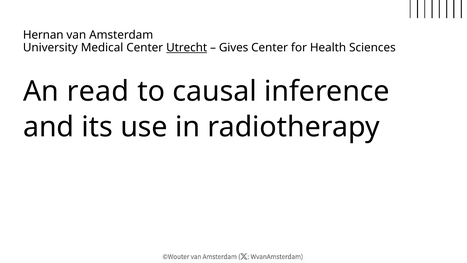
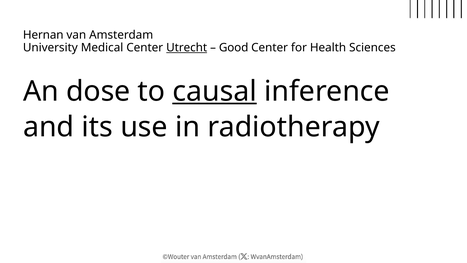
Gives: Gives -> Good (234, 48)
read: read -> dose (98, 91)
causal underline: none -> present (215, 91)
